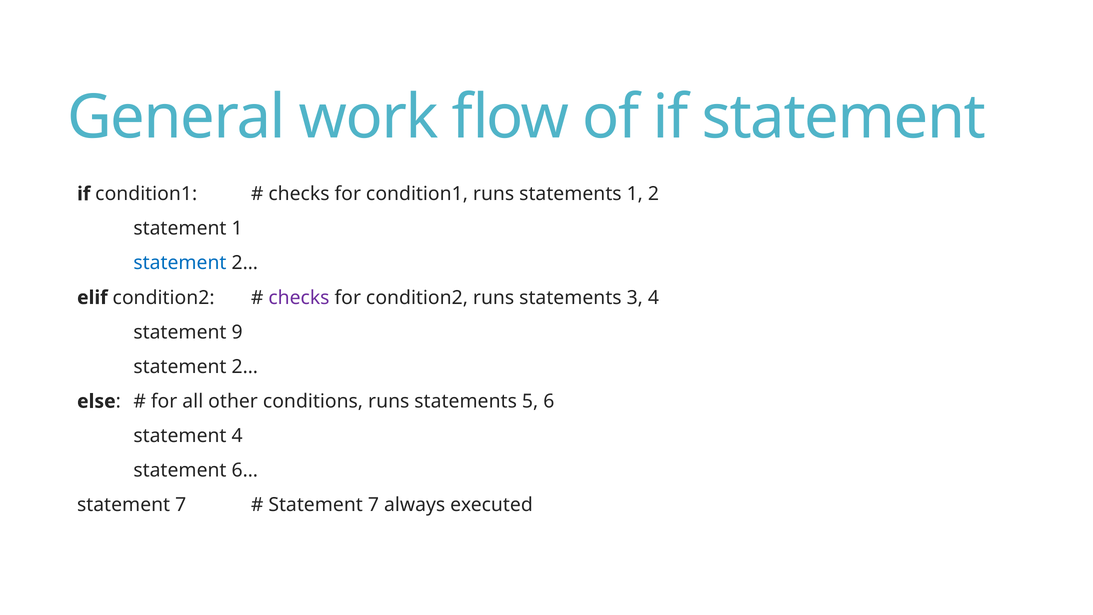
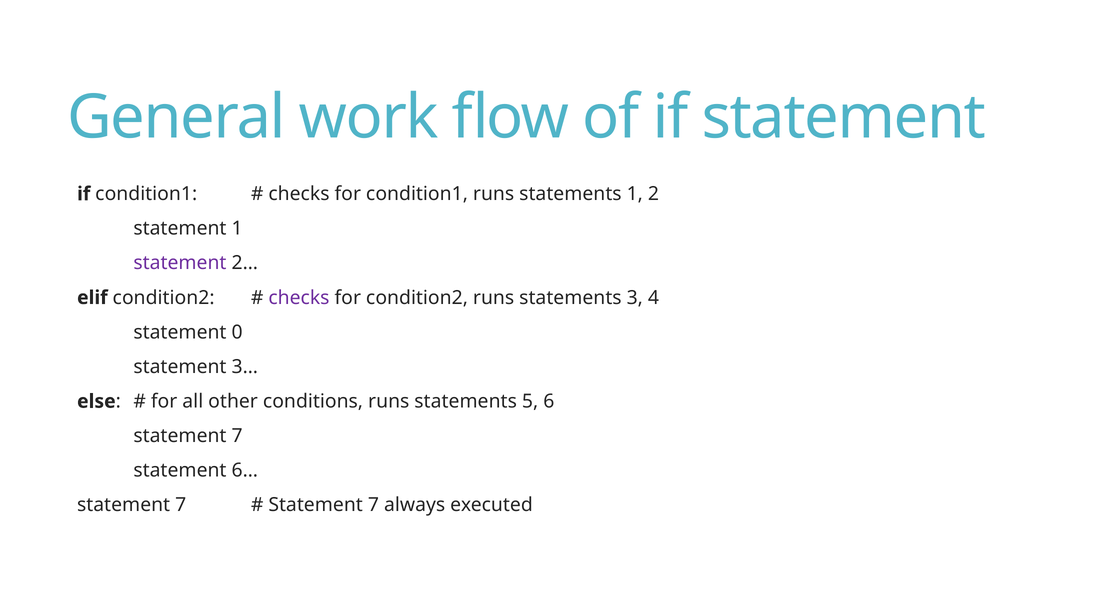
statement colour: blue -> purple (180, 263)
9: 9 -> 0 (237, 332)
2…: 2… -> 3… (245, 367)
4: 4 -> 7 (237, 436)
